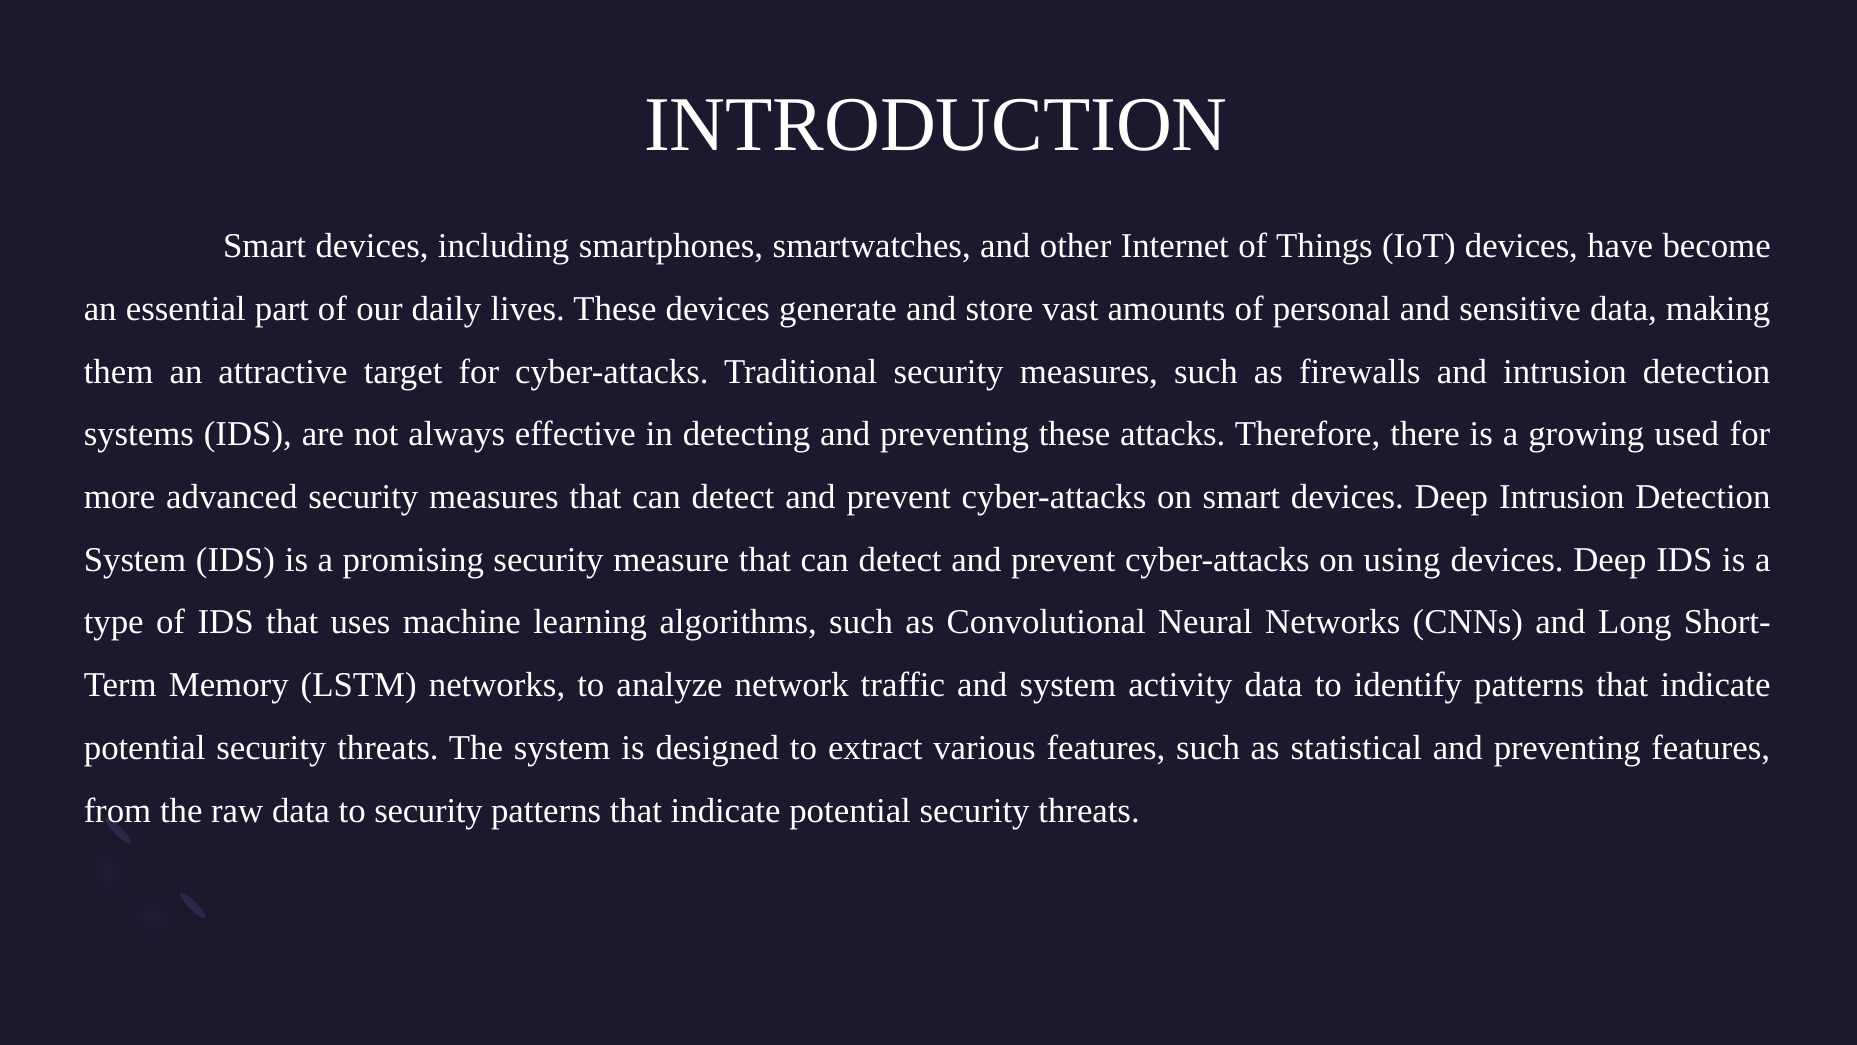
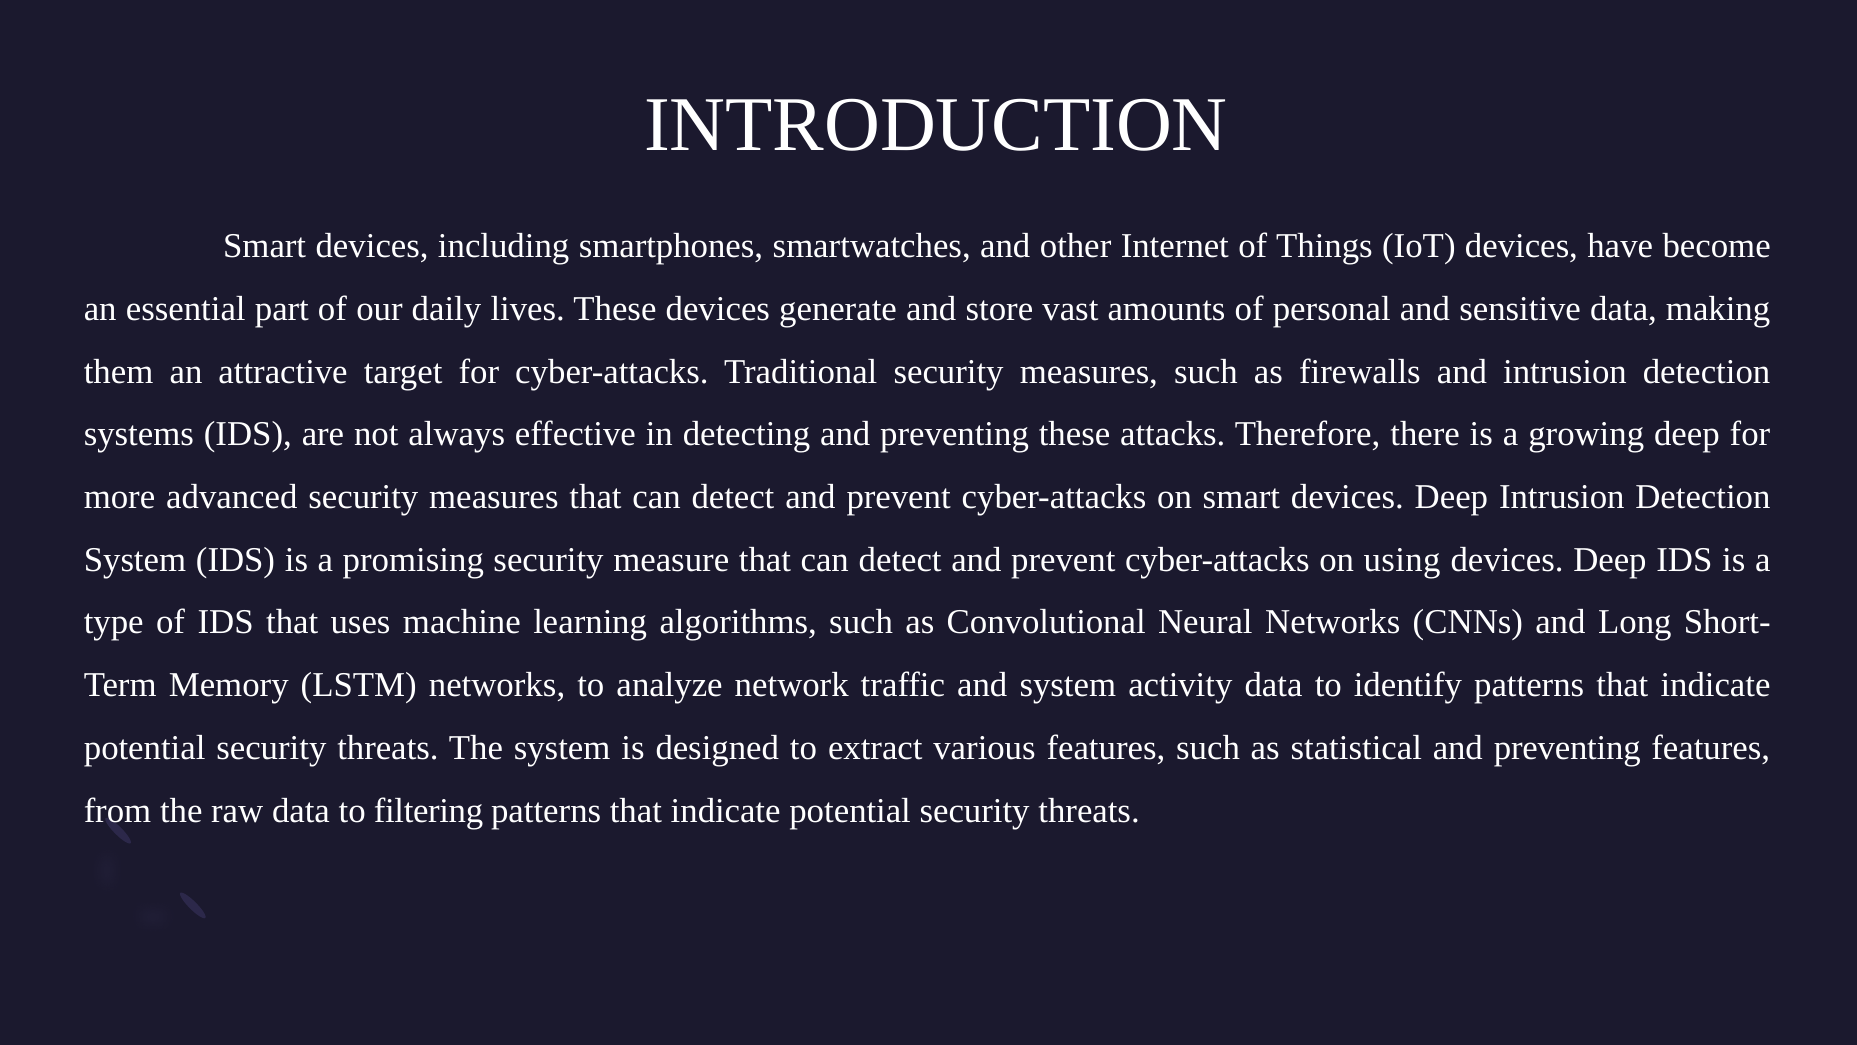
growing used: used -> deep (1687, 434)
to security: security -> filtering (429, 810)
